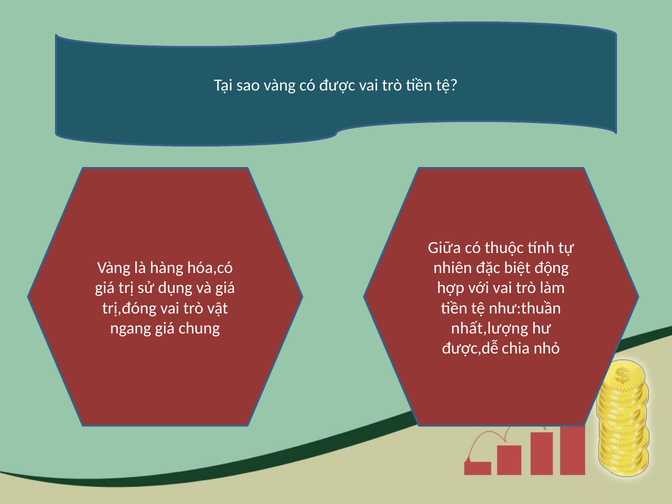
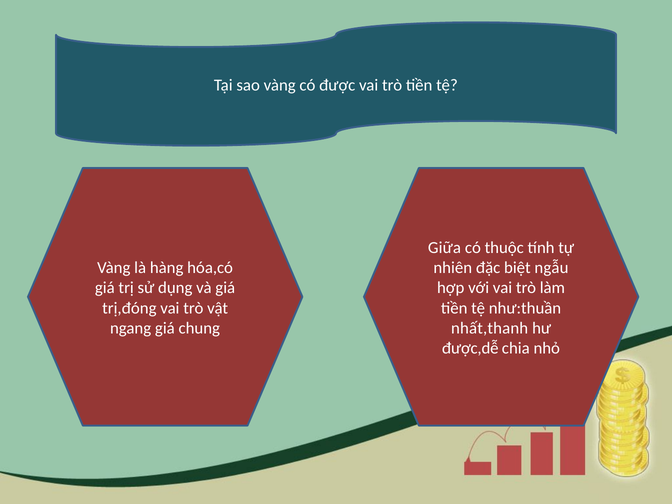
động: động -> ngẫu (551, 268)
nhất,lượng: nhất,lượng -> nhất,thanh (490, 328)
